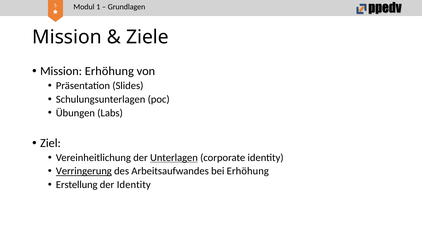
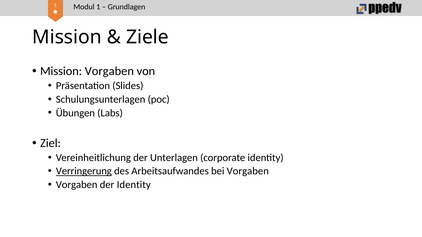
Mission Erhöhung: Erhöhung -> Vorgaben (109, 71)
Unterlagen underline: present -> none (174, 158)
bei Erhöhung: Erhöhung -> Vorgaben (248, 171)
Erstellung: Erstellung -> Vorgaben (77, 185)
